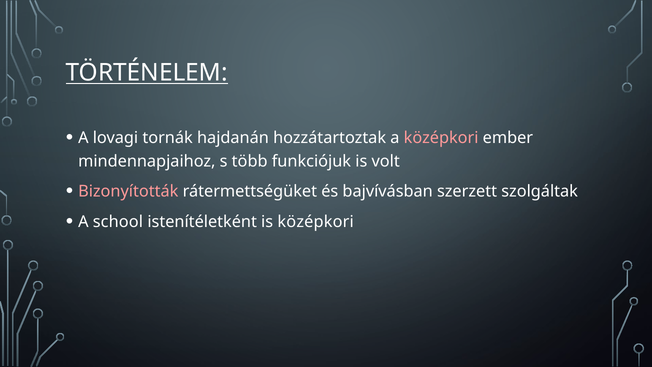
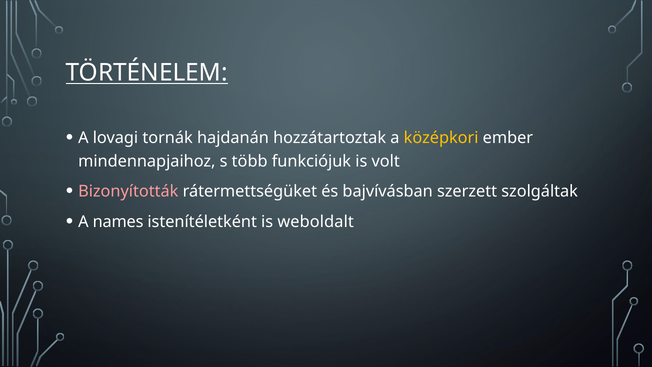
középkori colour: pink -> yellow (441, 138)
school: school -> names (118, 222)
is középkori: középkori -> weboldalt (316, 222)
